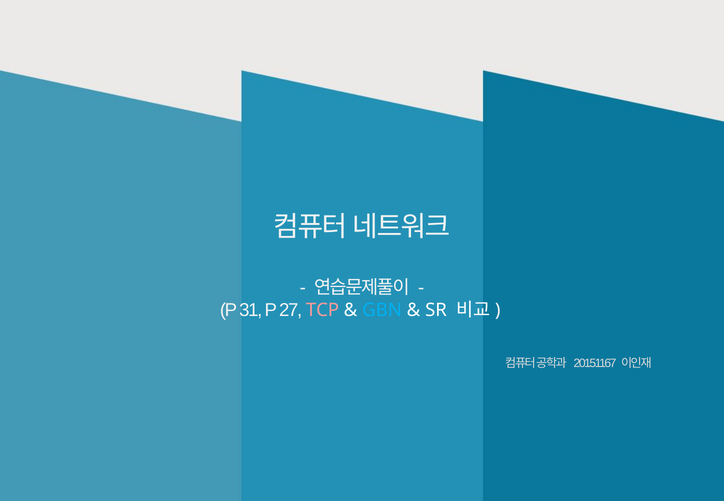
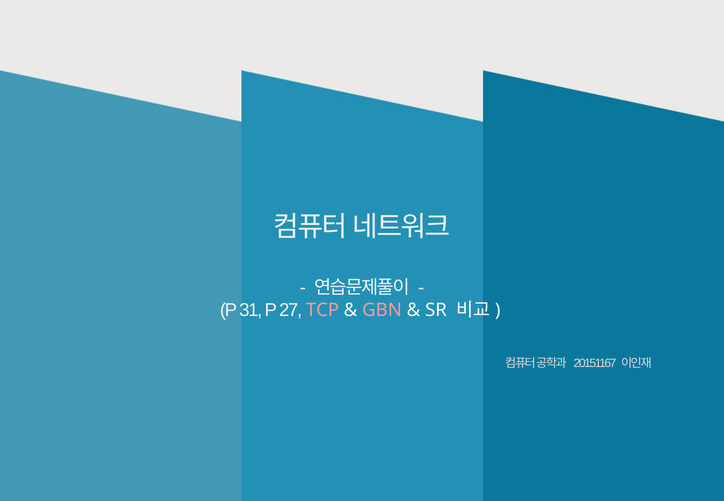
GBN colour: light blue -> pink (382, 310)
